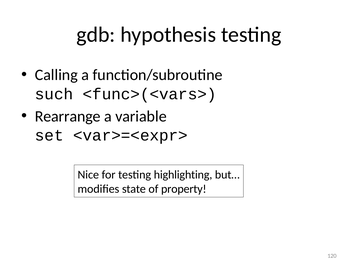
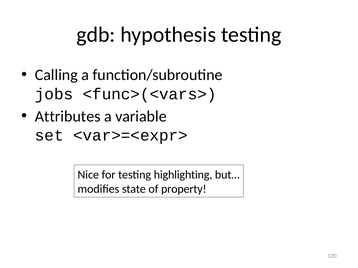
such: such -> jobs (54, 94)
Rearrange: Rearrange -> Attributes (68, 116)
